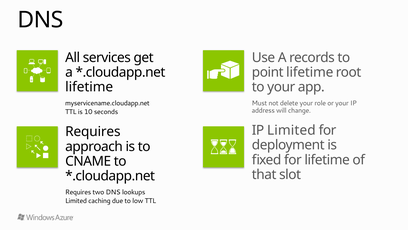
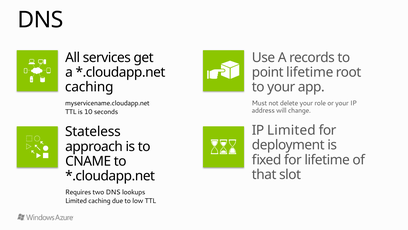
lifetime: lifetime -> caching (89, 87)
Requires: Requires -> Stateless (93, 132)
